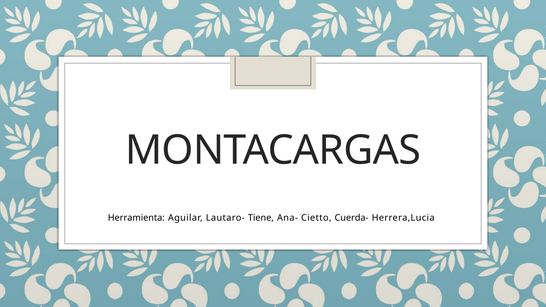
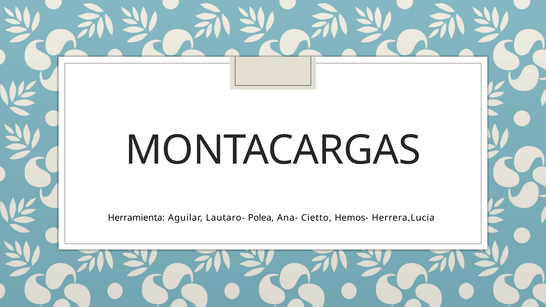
Tiene: Tiene -> Polea (261, 218)
Cuerda-: Cuerda- -> Hemos- (352, 218)
